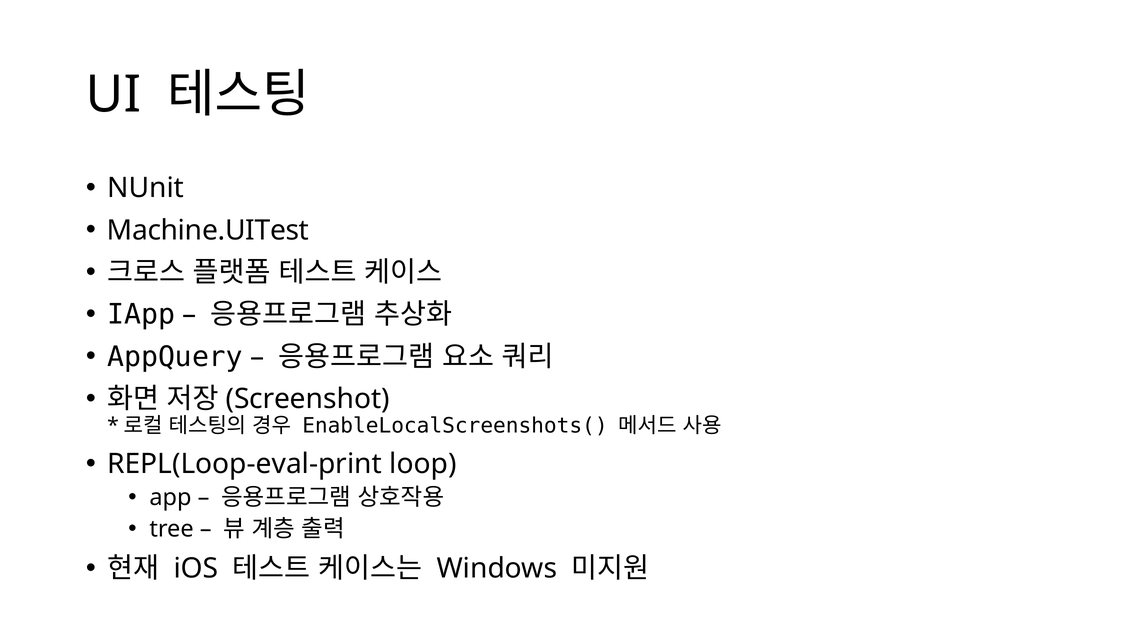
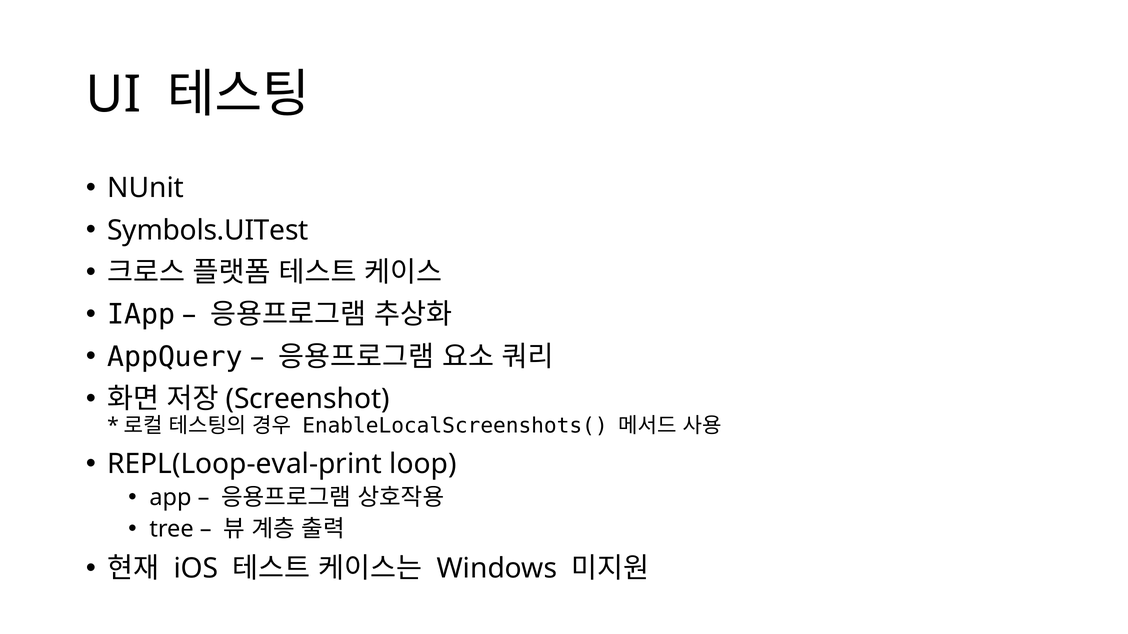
Machine.UITest: Machine.UITest -> Symbols.UITest (208, 230)
